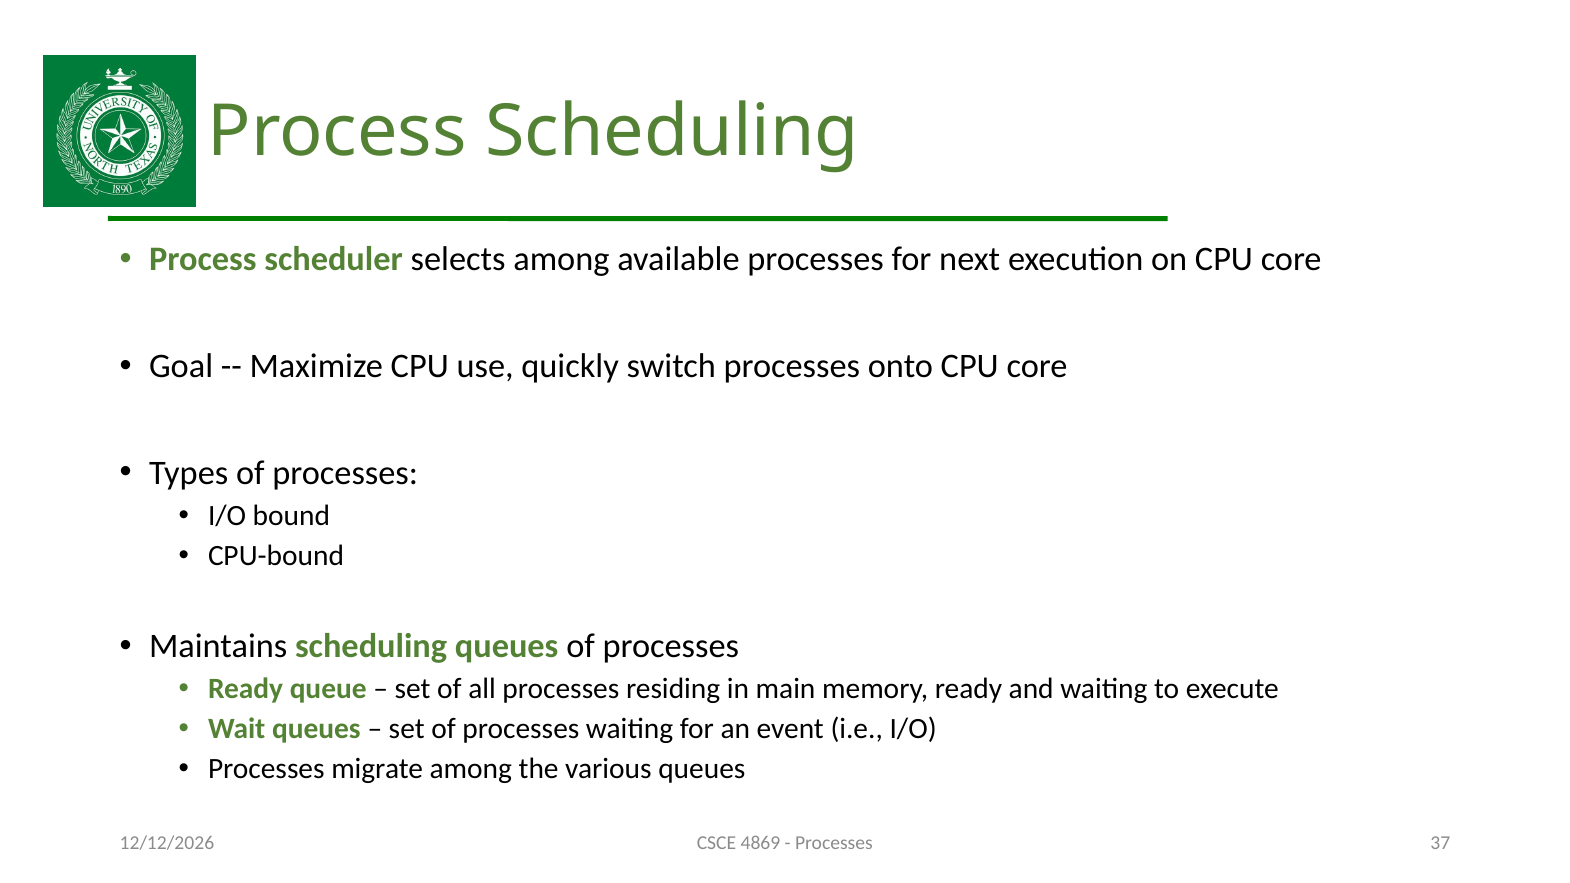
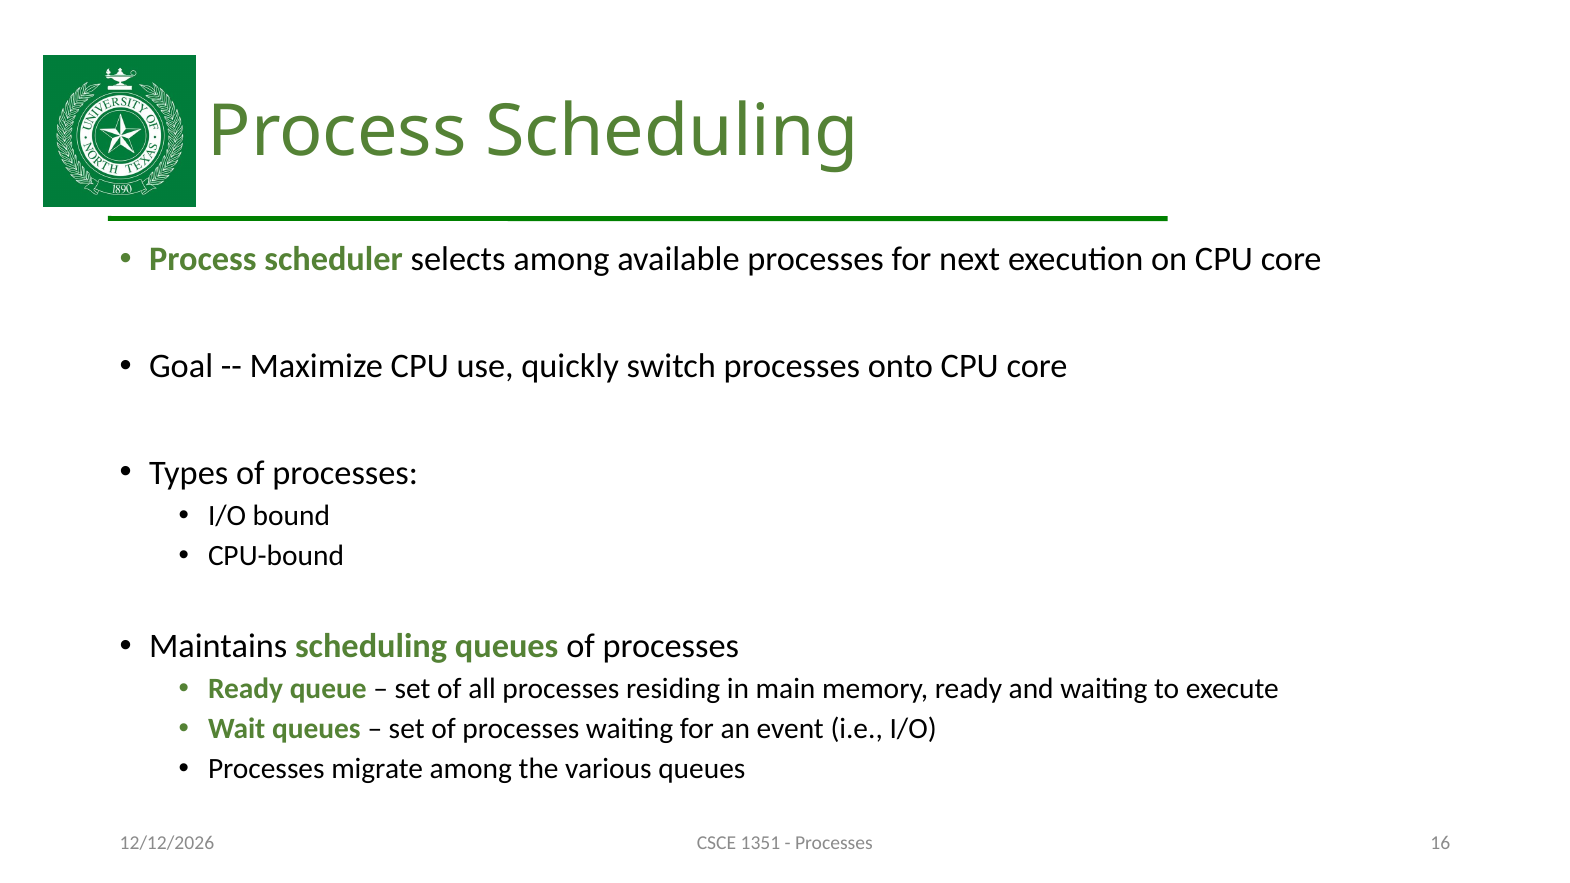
4869: 4869 -> 1351 (760, 843)
37: 37 -> 16 (1440, 843)
